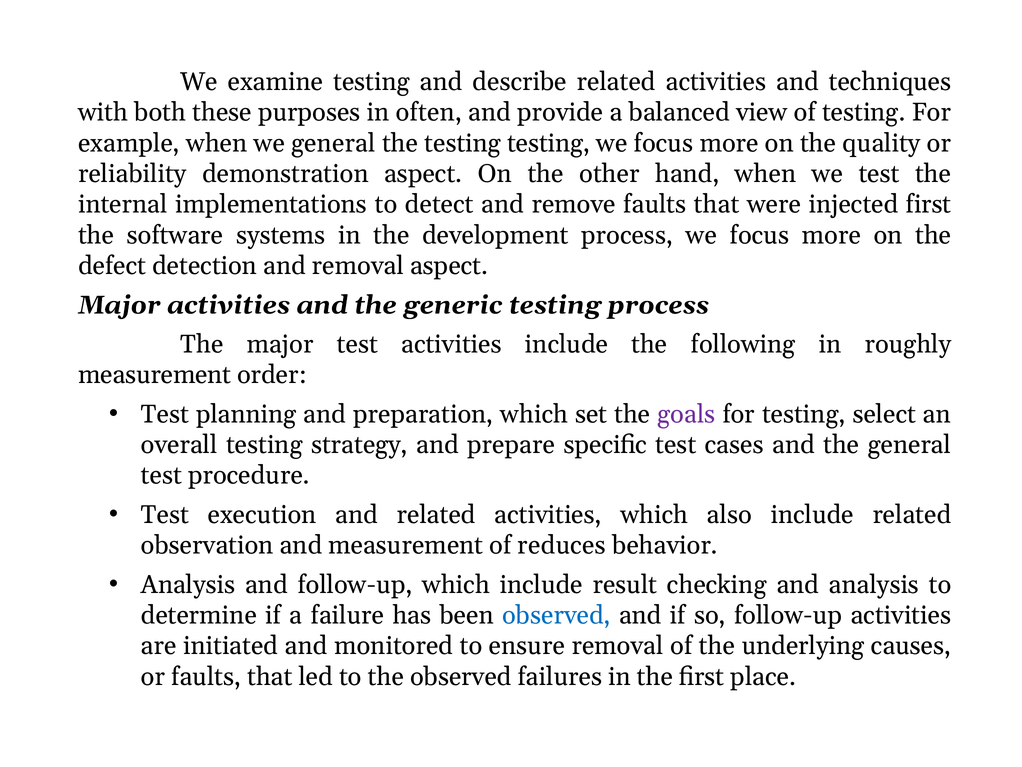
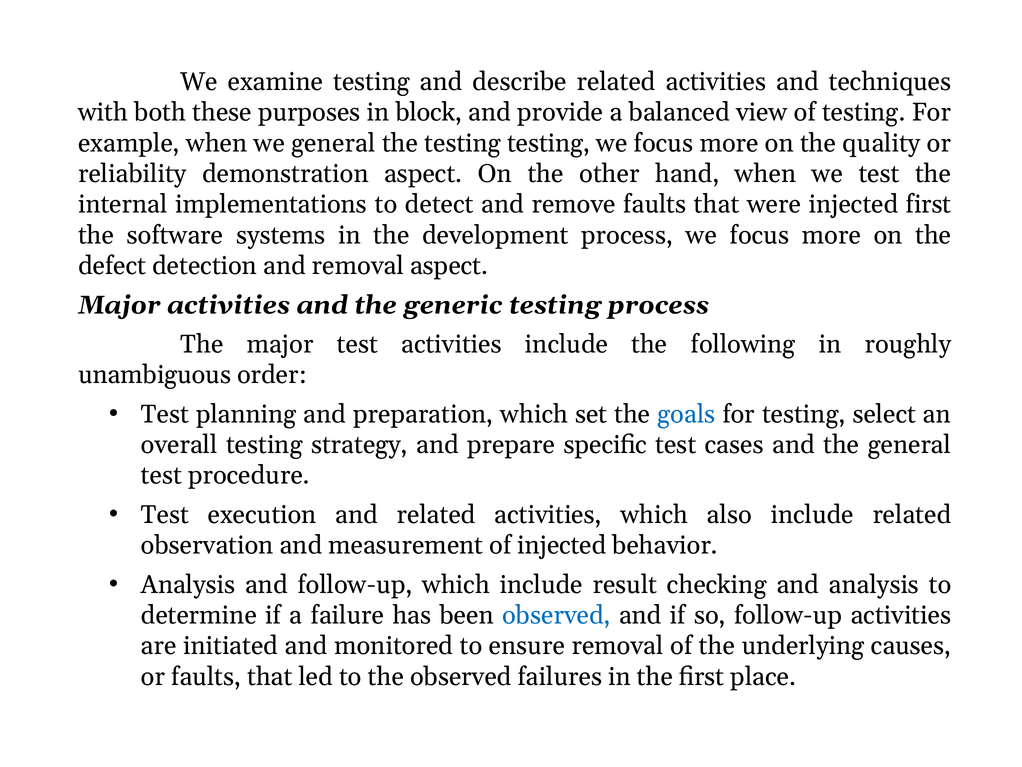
often: often -> block (429, 112)
measurement: measurement -> unambiguous (155, 375)
goals colour: purple -> blue (686, 414)
of reduces: reduces -> injected (562, 545)
